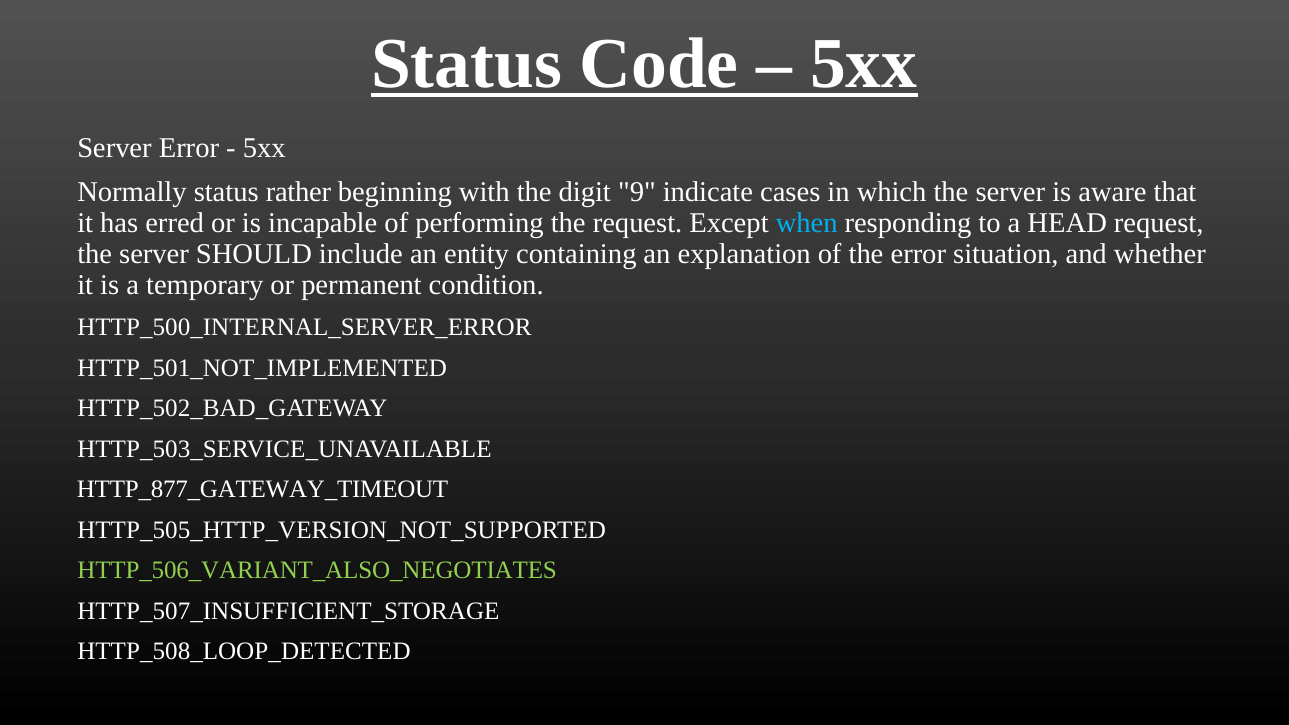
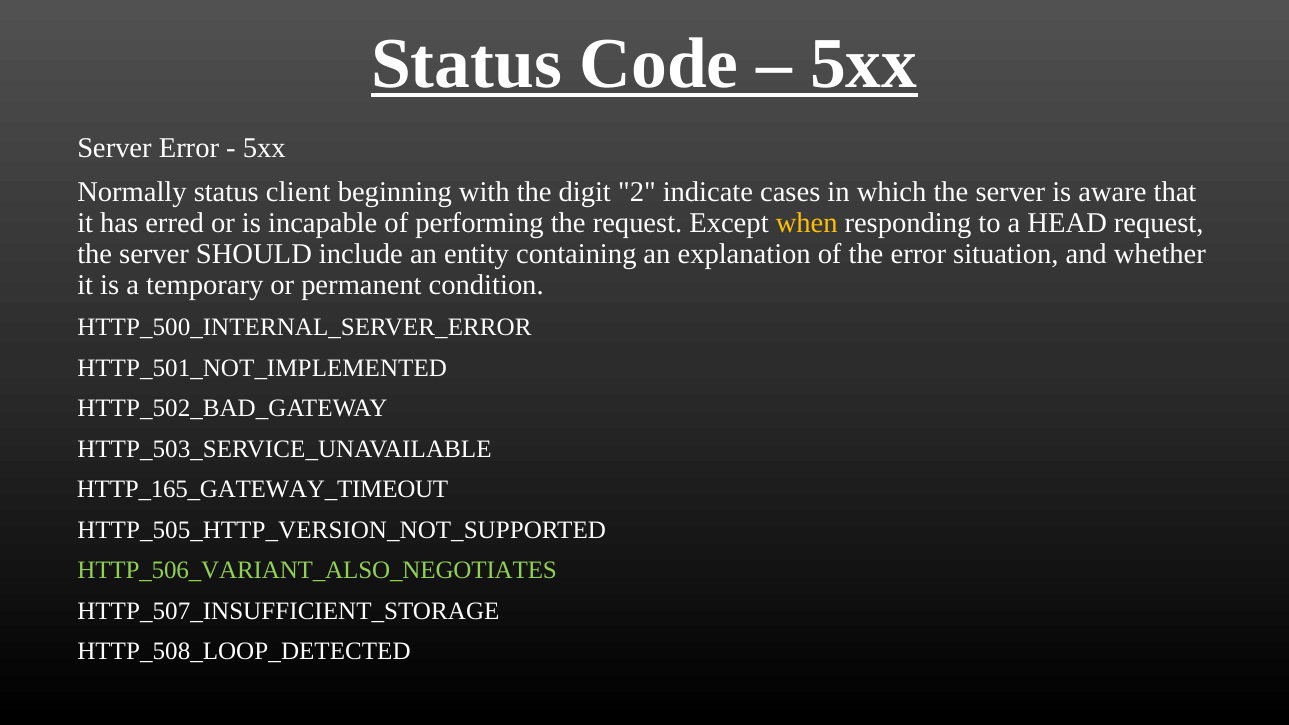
rather: rather -> client (298, 192)
9: 9 -> 2 (637, 192)
when colour: light blue -> yellow (807, 223)
HTTP_877_GATEWAY_TIMEOUT: HTTP_877_GATEWAY_TIMEOUT -> HTTP_165_GATEWAY_TIMEOUT (263, 489)
